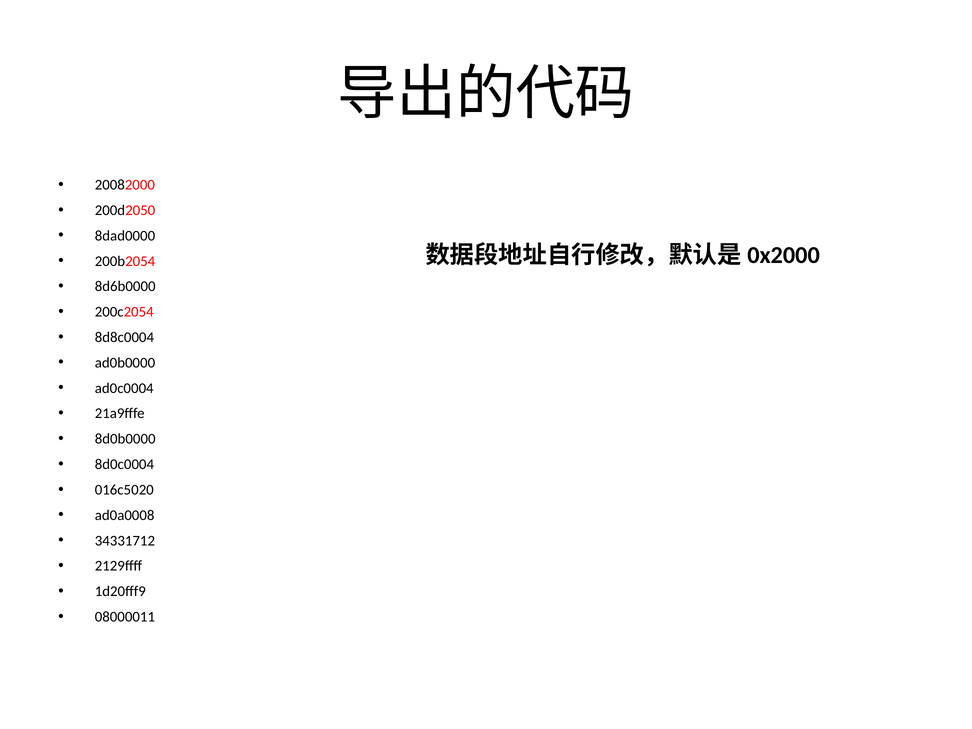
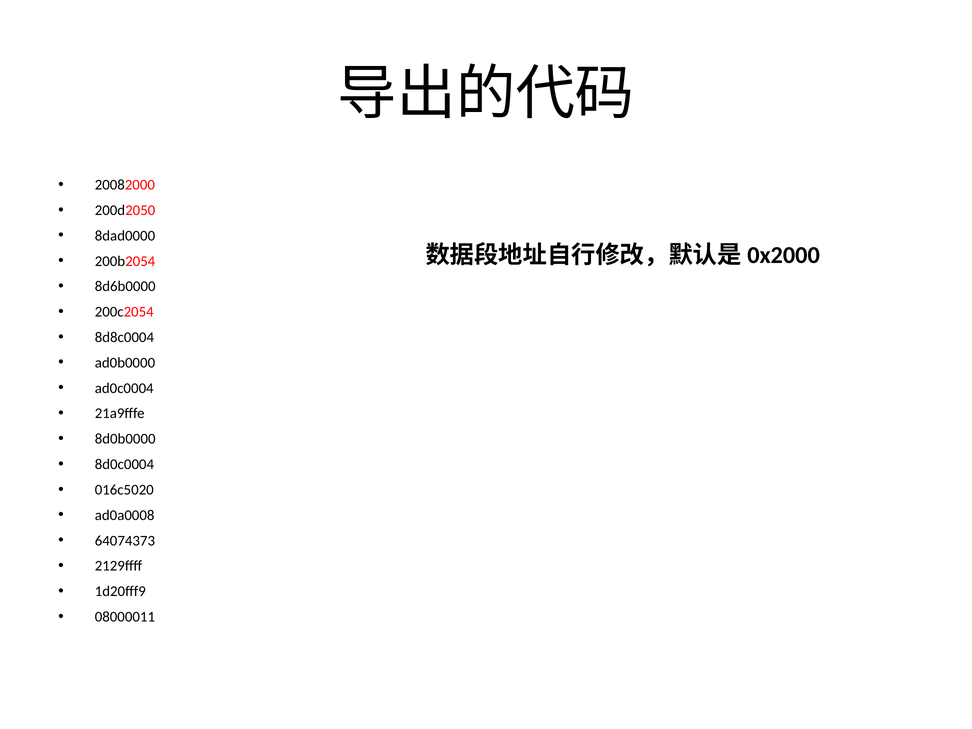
34331712: 34331712 -> 64074373 (125, 541)
